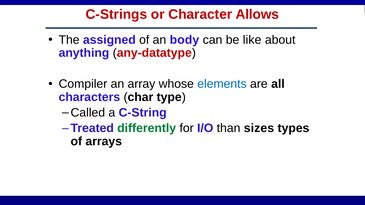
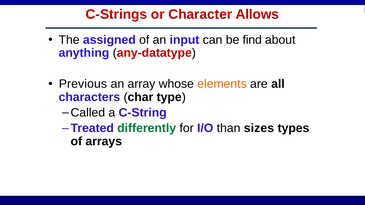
body: body -> input (185, 40)
like: like -> find (252, 40)
Compiler: Compiler -> Previous (83, 84)
elements colour: blue -> orange (222, 84)
